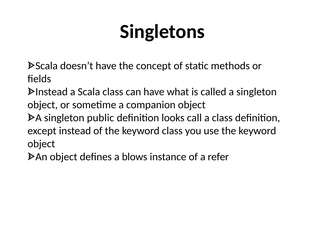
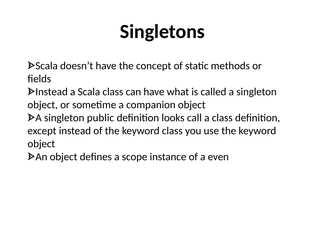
blows: blows -> scope (135, 157)
refer: refer -> even (218, 157)
